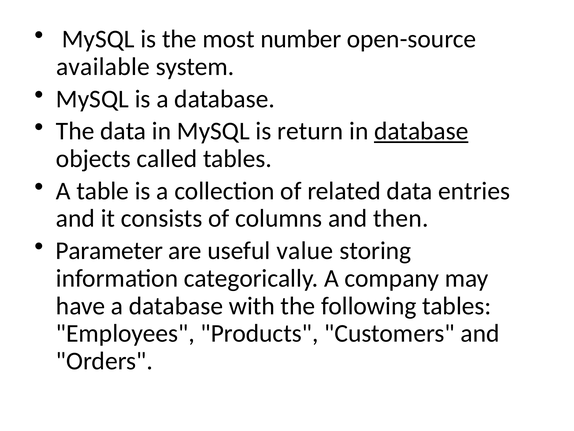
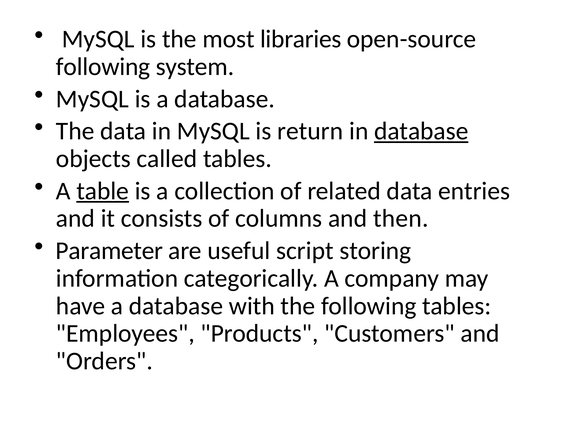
number: number -> libraries (301, 39)
available: available -> following (103, 67)
table underline: none -> present (103, 191)
value: value -> script (305, 250)
